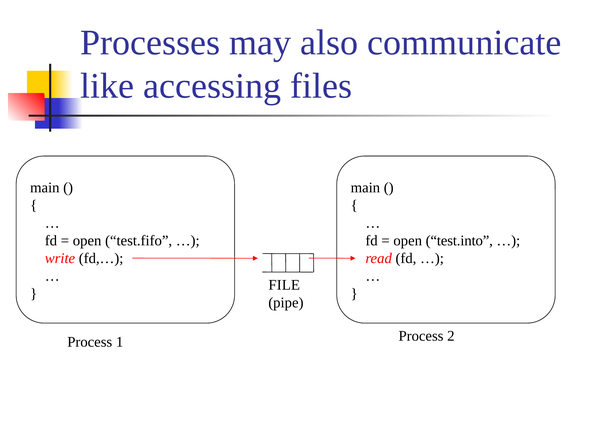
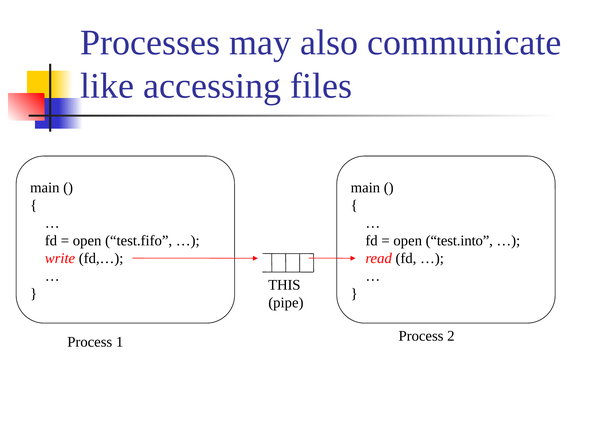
FILE: FILE -> THIS (284, 285)
